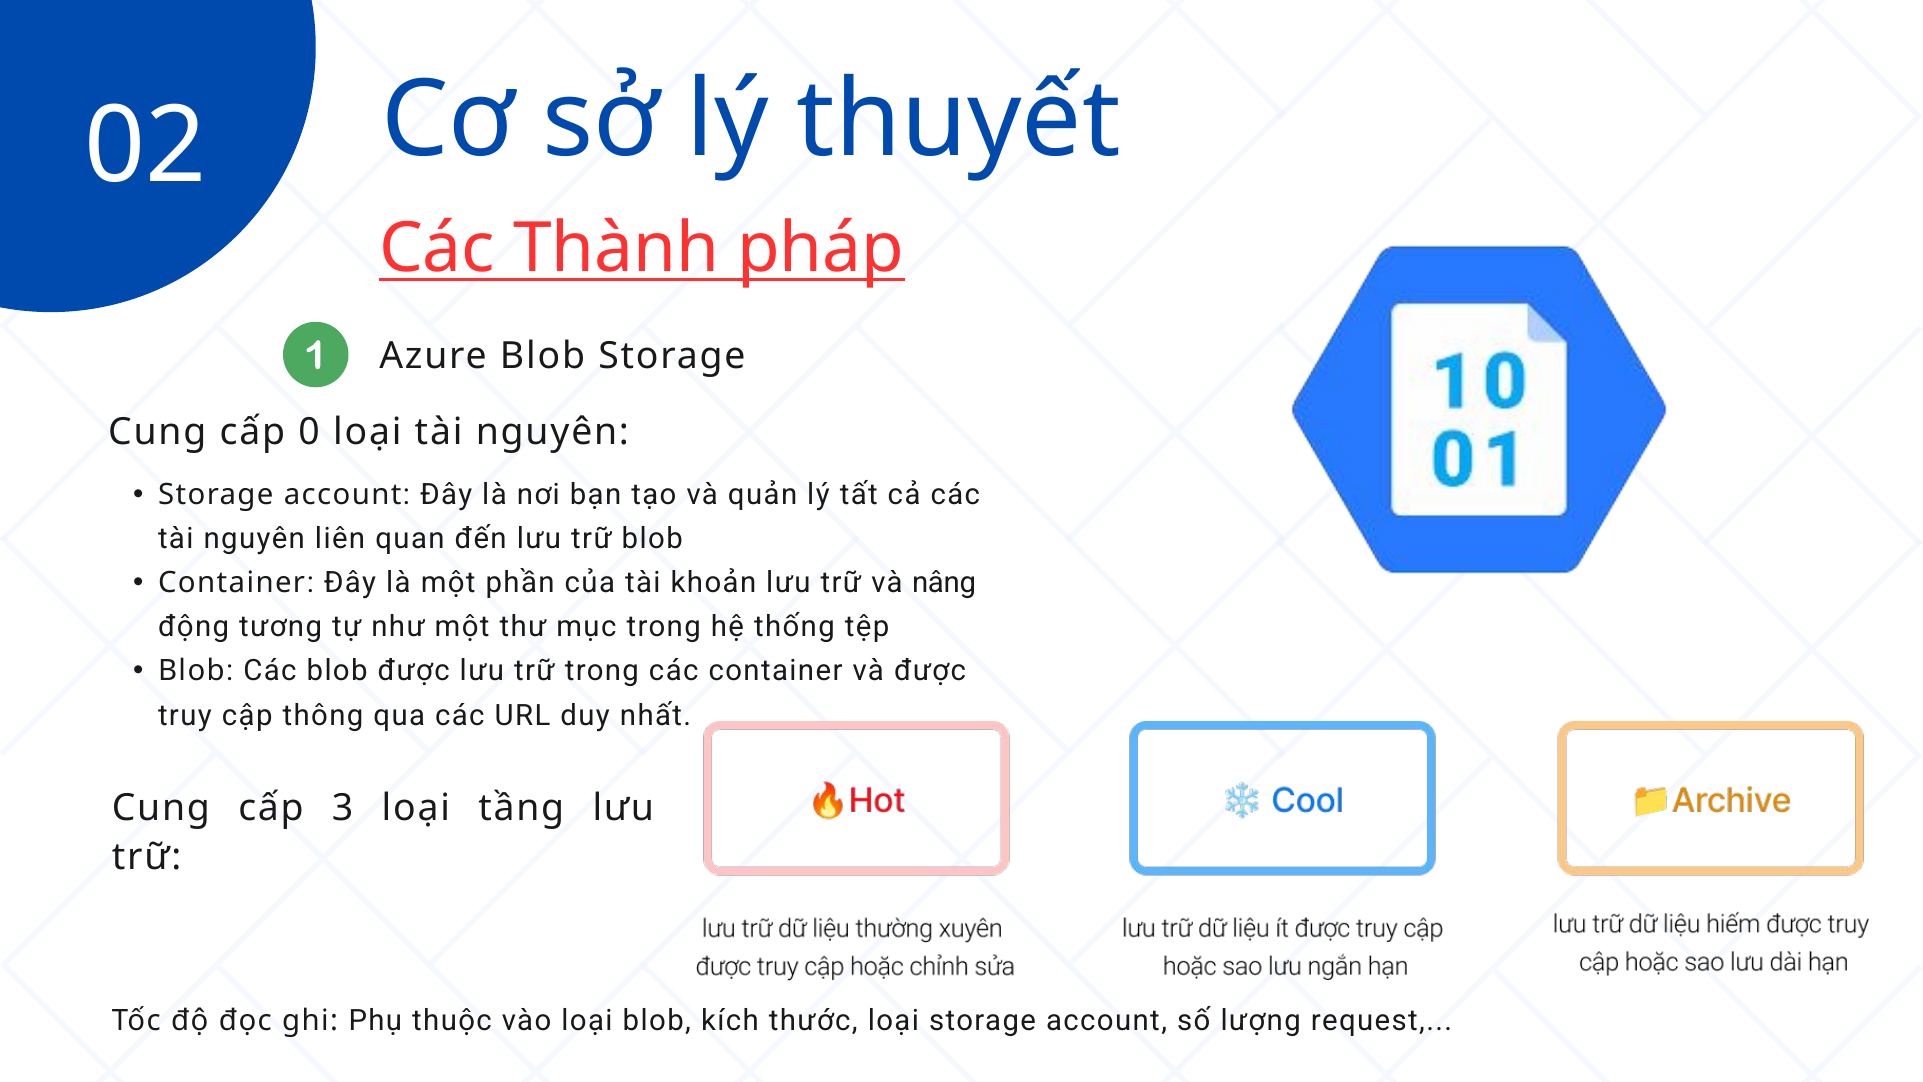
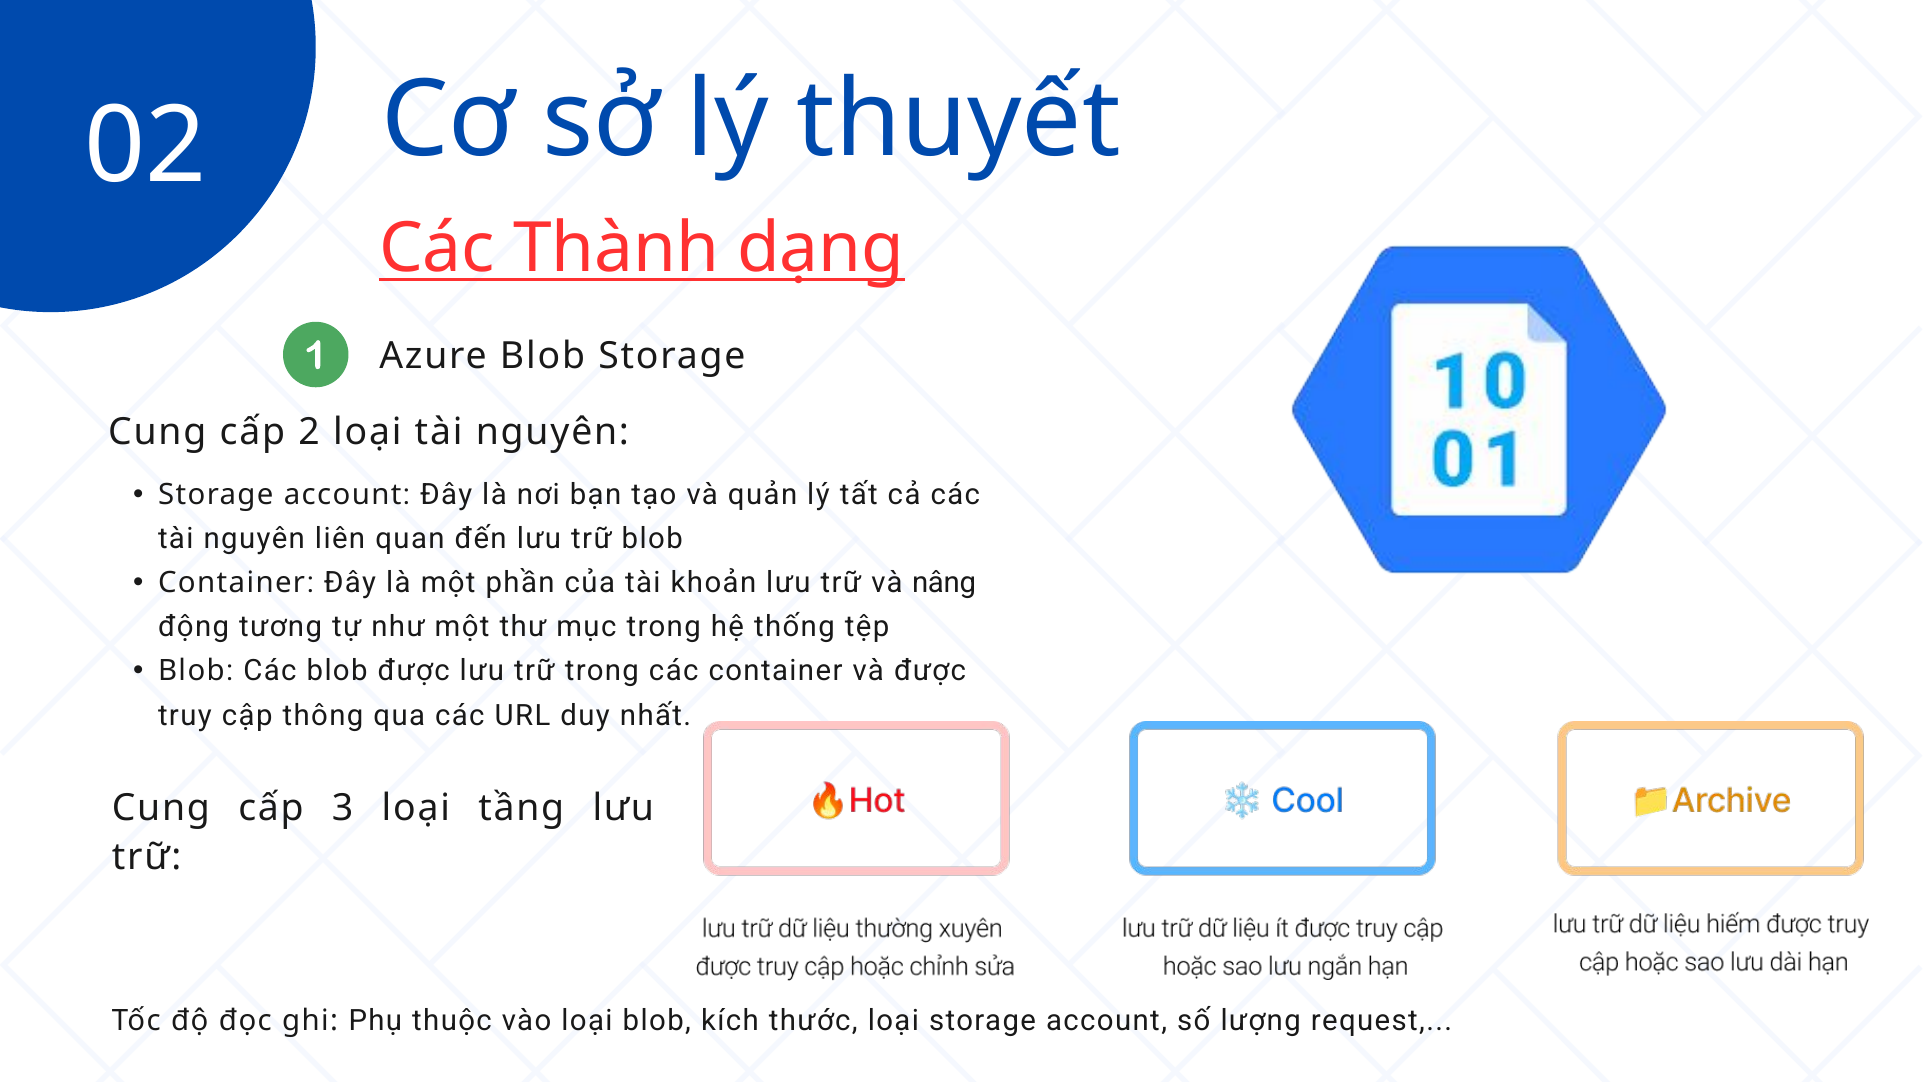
pháp: pháp -> dạng (821, 248)
0: 0 -> 2 (309, 432)
